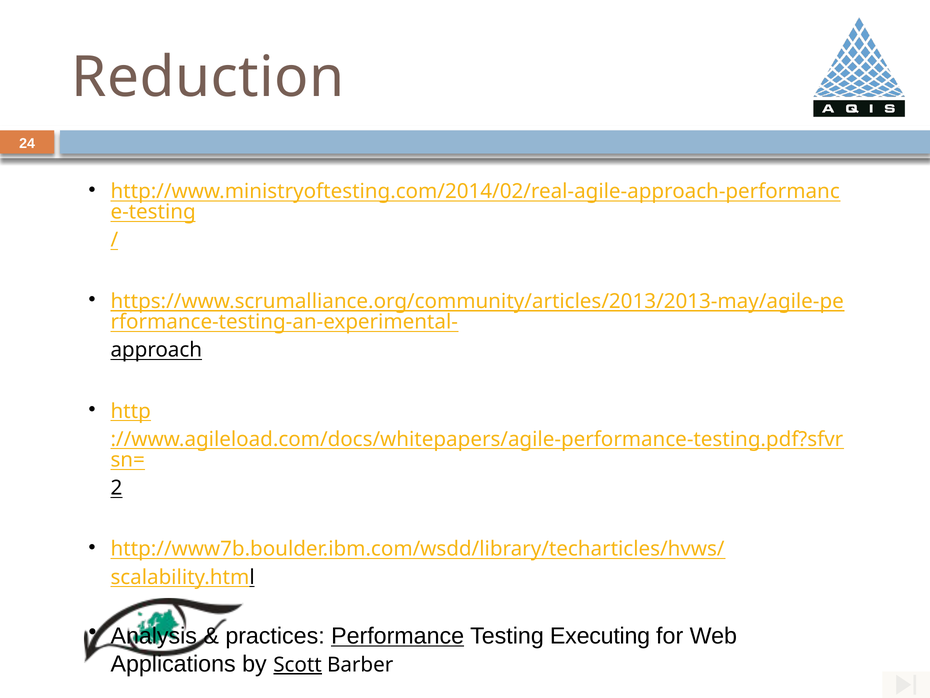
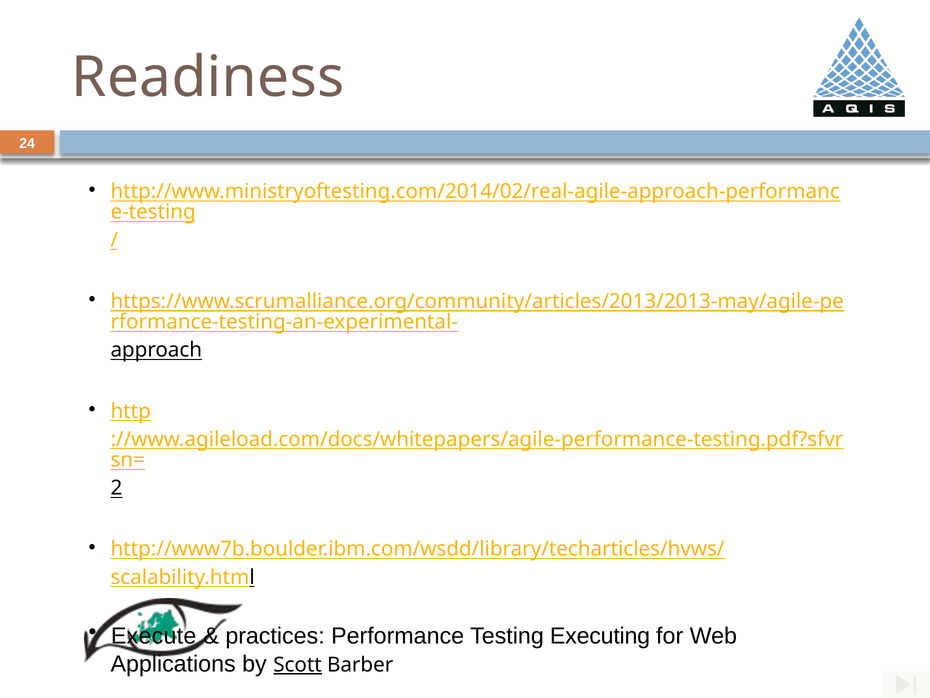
Reduction: Reduction -> Readiness (208, 78)
Analysis: Analysis -> Execute (154, 636)
Performance underline: present -> none (398, 636)
